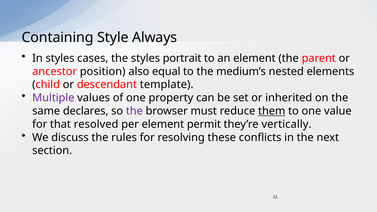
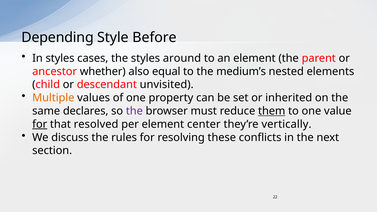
Containing: Containing -> Depending (58, 38)
Always: Always -> Before (155, 38)
portrait: portrait -> around (182, 58)
position: position -> whether (103, 71)
template: template -> unvisited (167, 85)
Multiple colour: purple -> orange (53, 98)
for underline: none -> present (40, 124)
permit: permit -> center (204, 124)
